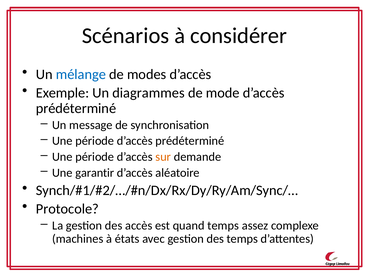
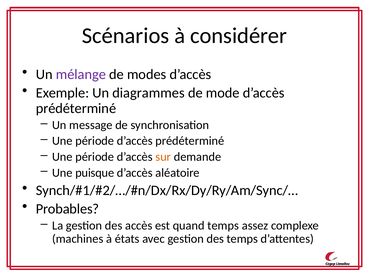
mélange colour: blue -> purple (81, 74)
garantir: garantir -> puisque (95, 173)
Protocole: Protocole -> Probables (67, 209)
